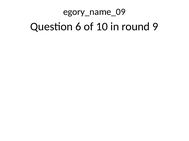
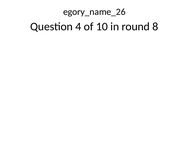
egory_name_09: egory_name_09 -> egory_name_26 (94, 12)
6: 6 -> 4 (78, 27)
9: 9 -> 8 (155, 27)
